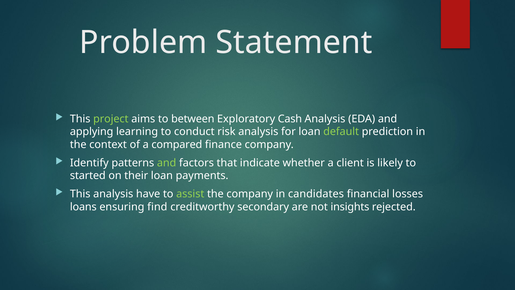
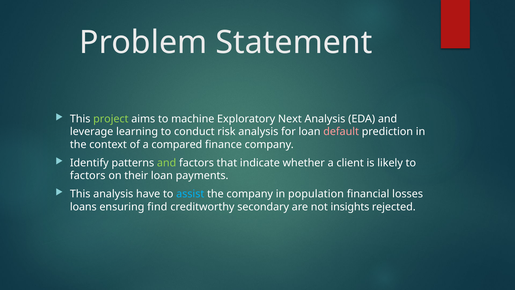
between: between -> machine (193, 119)
Cash: Cash -> Next (290, 119)
applying: applying -> leverage (92, 132)
default colour: light green -> pink (341, 132)
started: started -> factors (88, 176)
assist colour: light green -> light blue (190, 194)
candidates: candidates -> population (316, 194)
